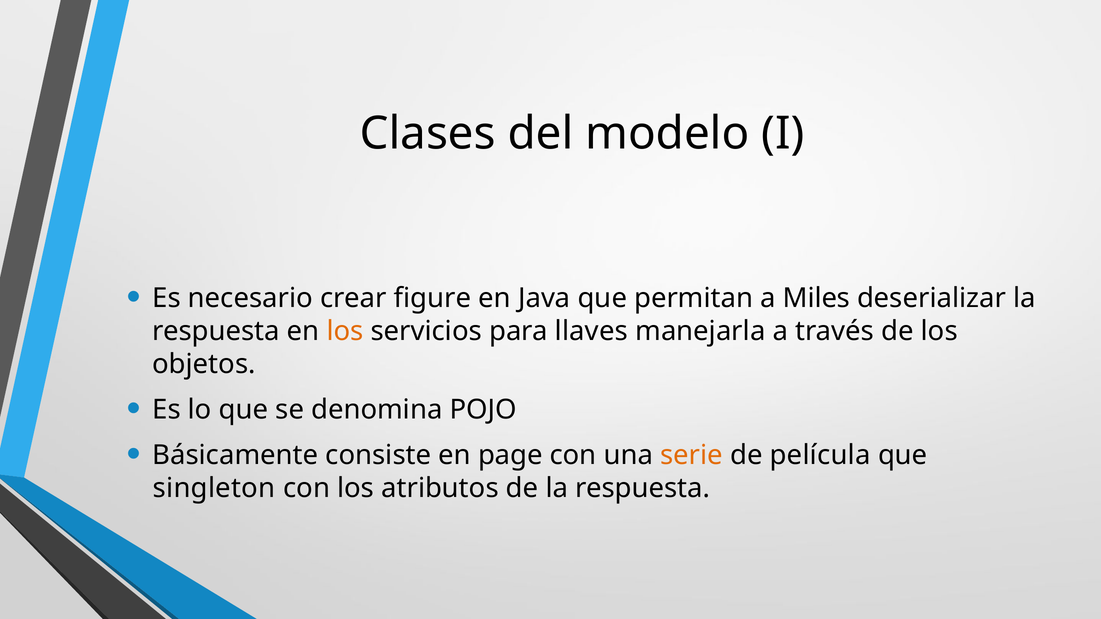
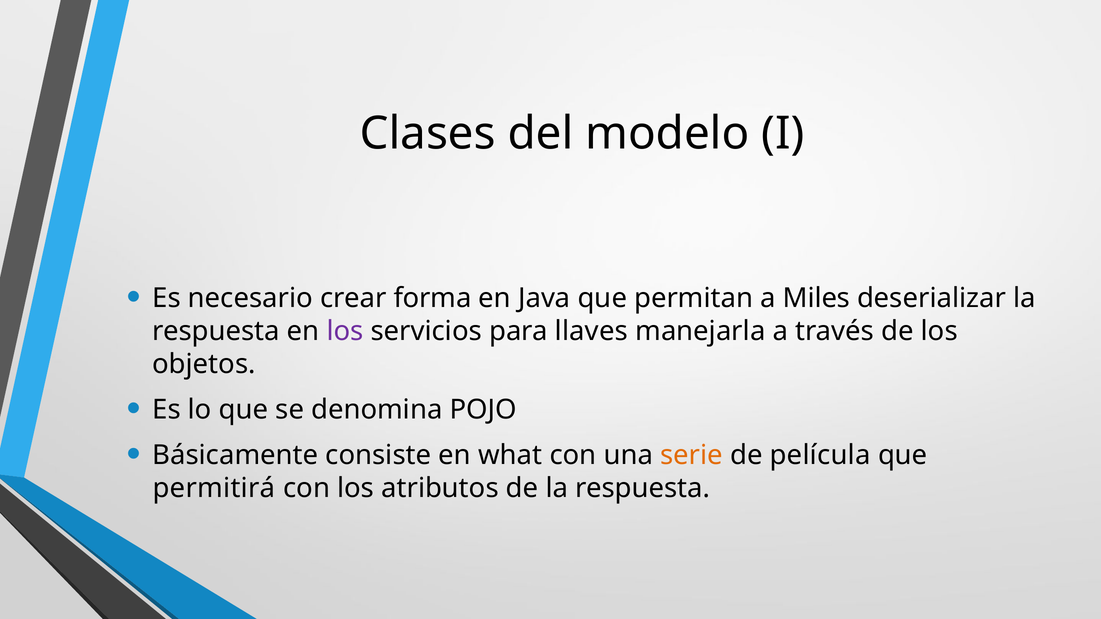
figure: figure -> forma (433, 298)
los colour: orange -> purple (345, 331)
page: page -> what (510, 455)
singleton: singleton -> permitirá (214, 488)
